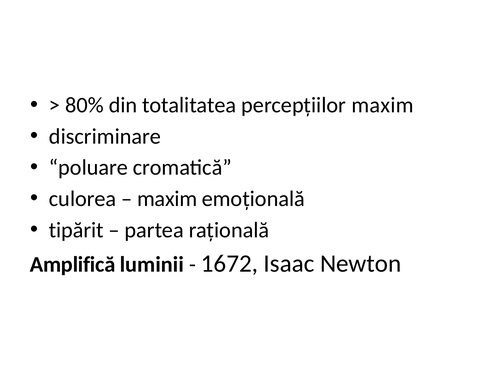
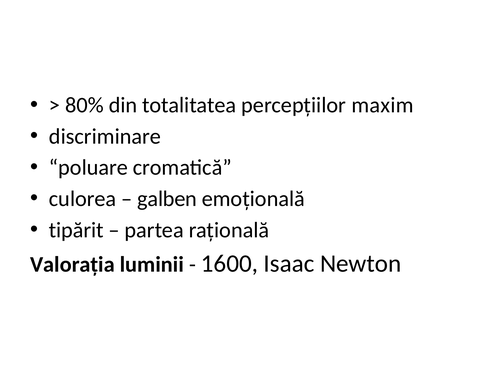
maxim: maxim -> galben (167, 199)
Amplifică: Amplifică -> Valorația (72, 265)
1672: 1672 -> 1600 (229, 264)
